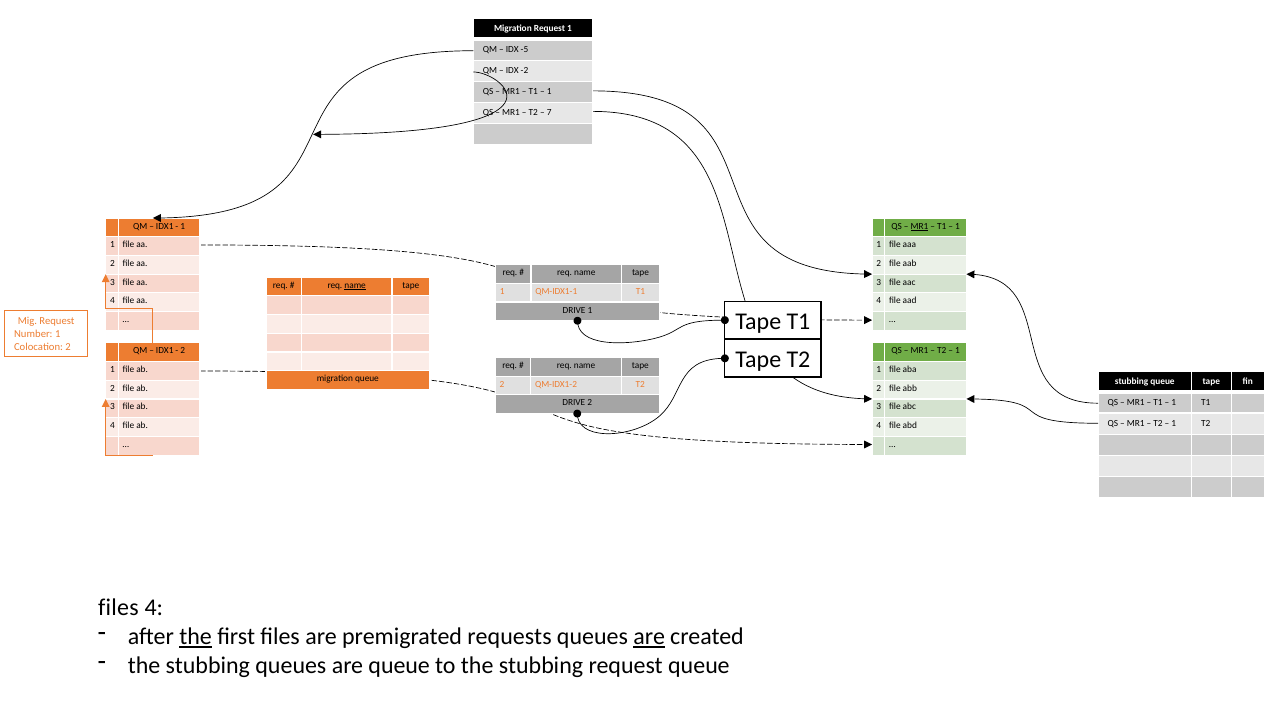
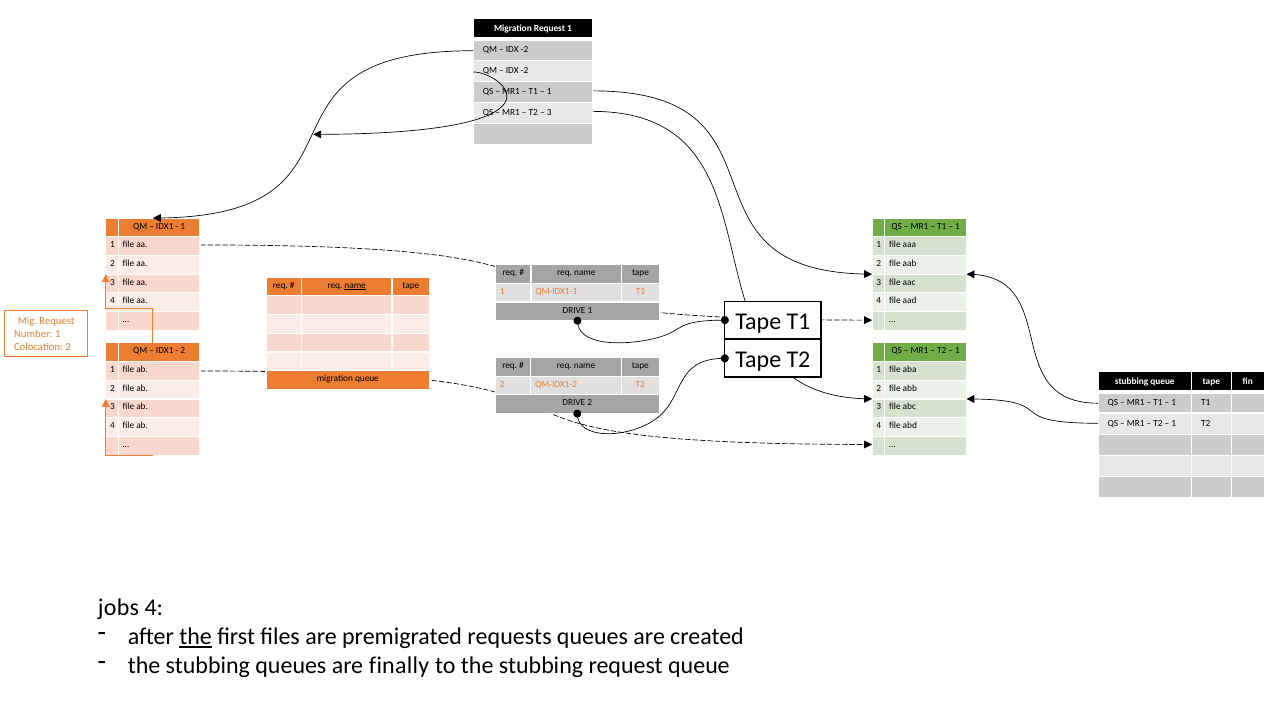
-5: -5 -> -2 (524, 50)
7: 7 -> 3 (549, 113)
MR1 underline: present -> none (919, 226)
files: files -> jobs (118, 607)
are underline: present -> none (649, 636)
are queue: queue -> finally (399, 665)
